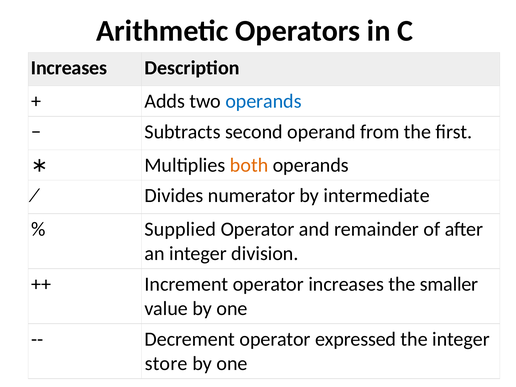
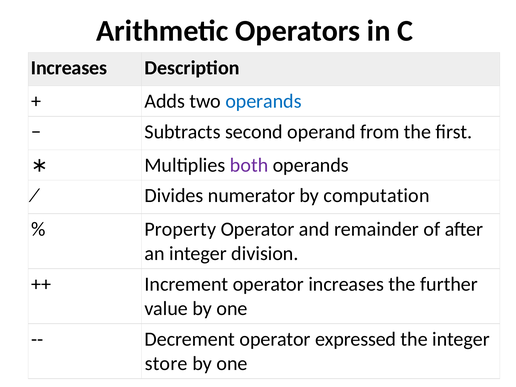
both colour: orange -> purple (249, 165)
intermediate: intermediate -> computation (377, 196)
Supplied: Supplied -> Property (180, 229)
smaller: smaller -> further (449, 284)
